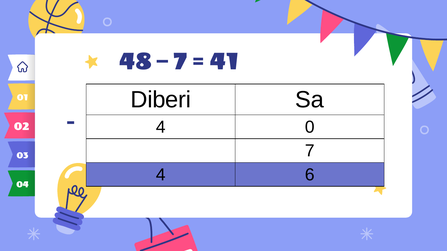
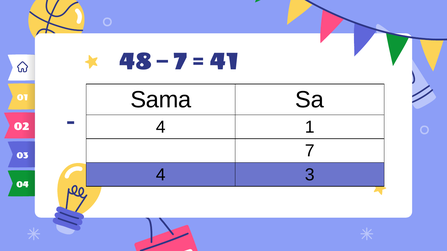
Diberi: Diberi -> Sama (161, 100)
0: 0 -> 1 (310, 127)
6: 6 -> 3 (310, 175)
